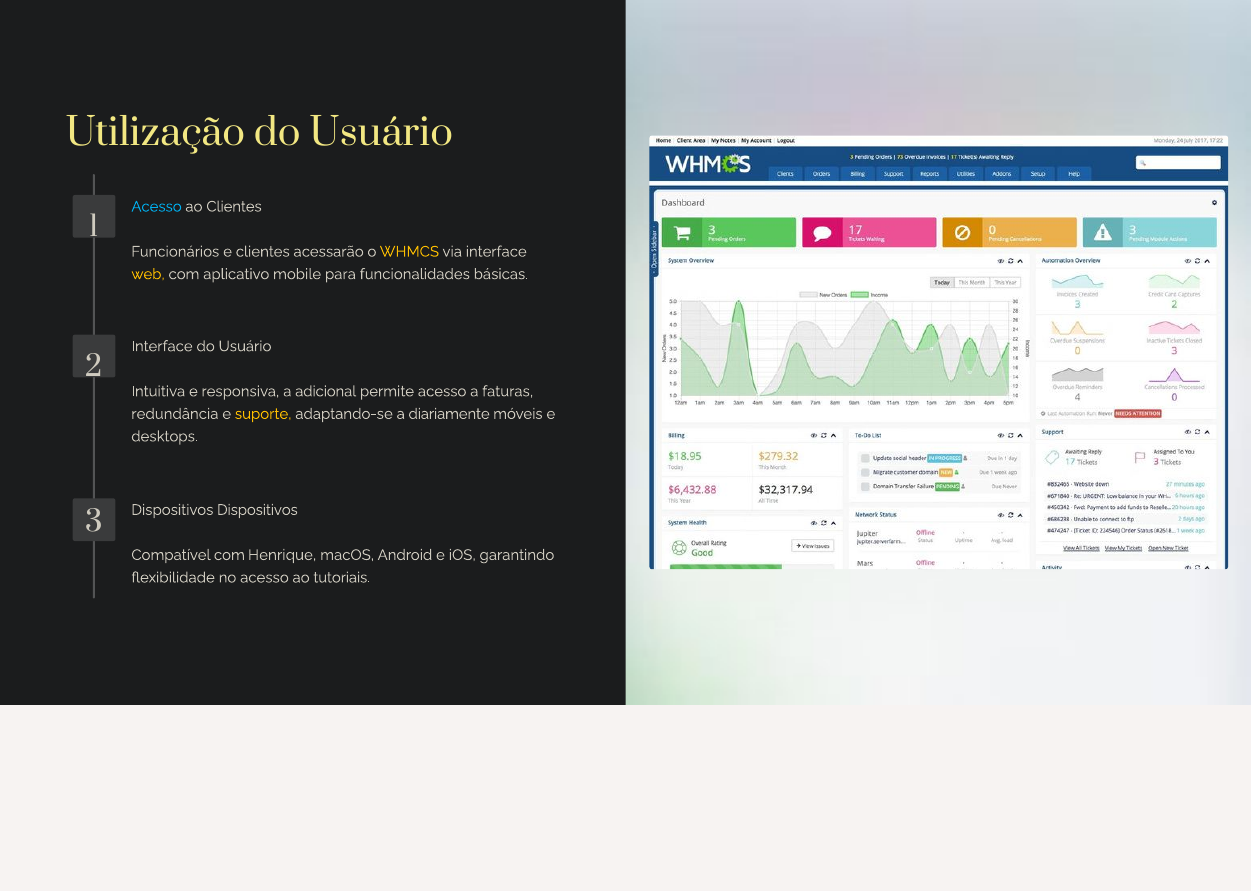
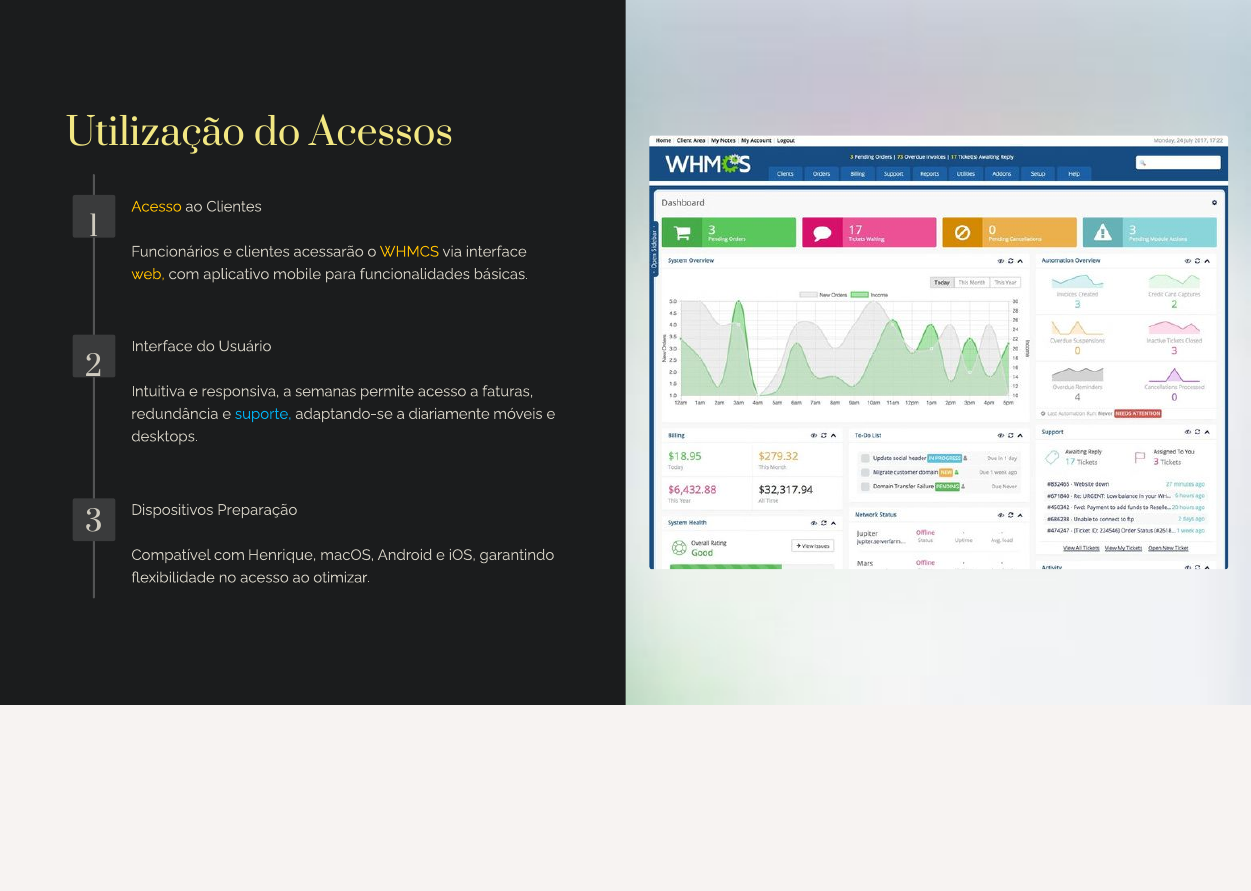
Utilização do Usuário: Usuário -> Acessos (381, 133)
Acesso colour: light blue -> yellow (157, 207)
adicional: adicional -> semanas (326, 391)
suporte colour: yellow -> light blue (263, 414)
Dispositivos Dispositivos: Dispositivos -> Preparação (257, 510)
tutoriais: tutoriais -> otimizar (342, 578)
